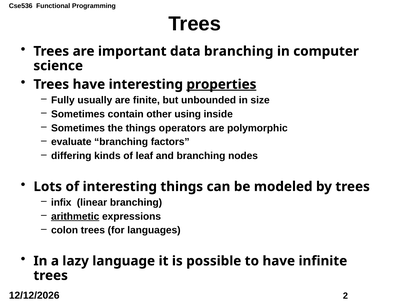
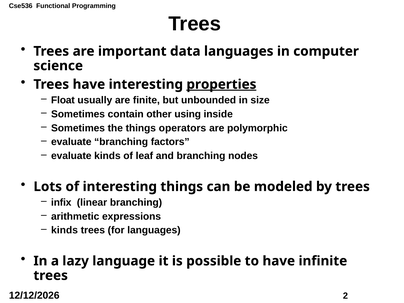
data branching: branching -> languages (239, 51)
Fully: Fully -> Float (63, 100)
differing: differing -> evaluate (71, 156)
arithmetic underline: present -> none (75, 216)
colon: colon -> kinds (65, 230)
